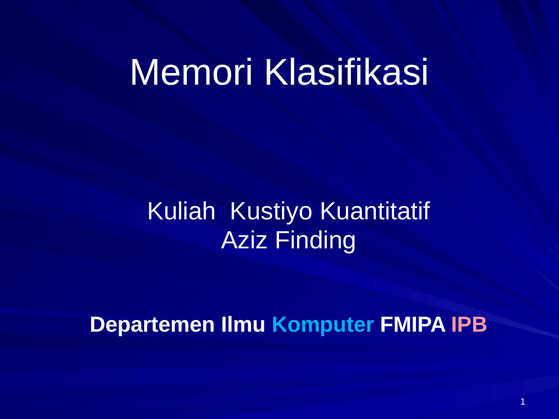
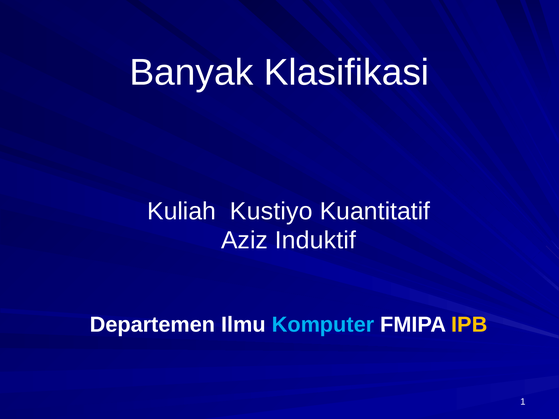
Memori: Memori -> Banyak (191, 72)
Finding: Finding -> Induktif (316, 240)
IPB colour: pink -> yellow (469, 325)
